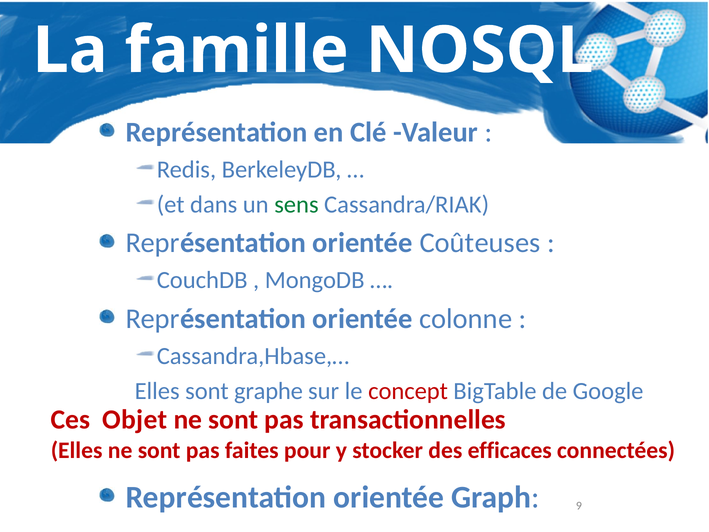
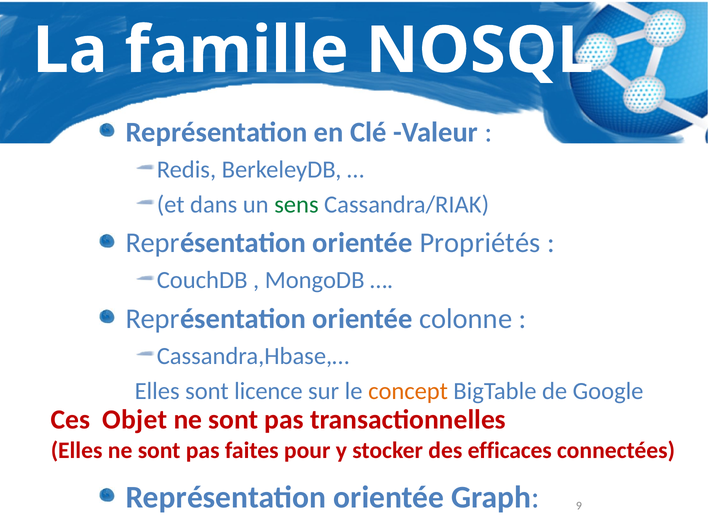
Coûteuses: Coûteuses -> Propriétés (480, 243)
graphe: graphe -> licence (268, 391)
concept colour: red -> orange (408, 391)
